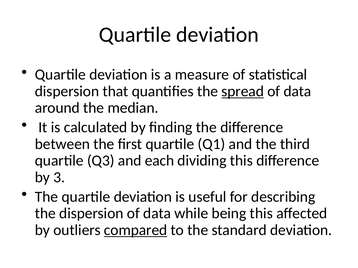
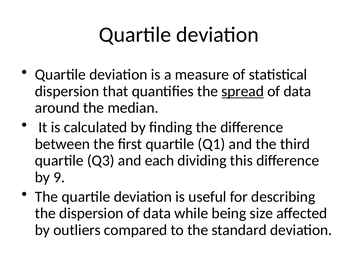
3: 3 -> 9 (59, 178)
being this: this -> size (261, 214)
compared underline: present -> none (136, 230)
